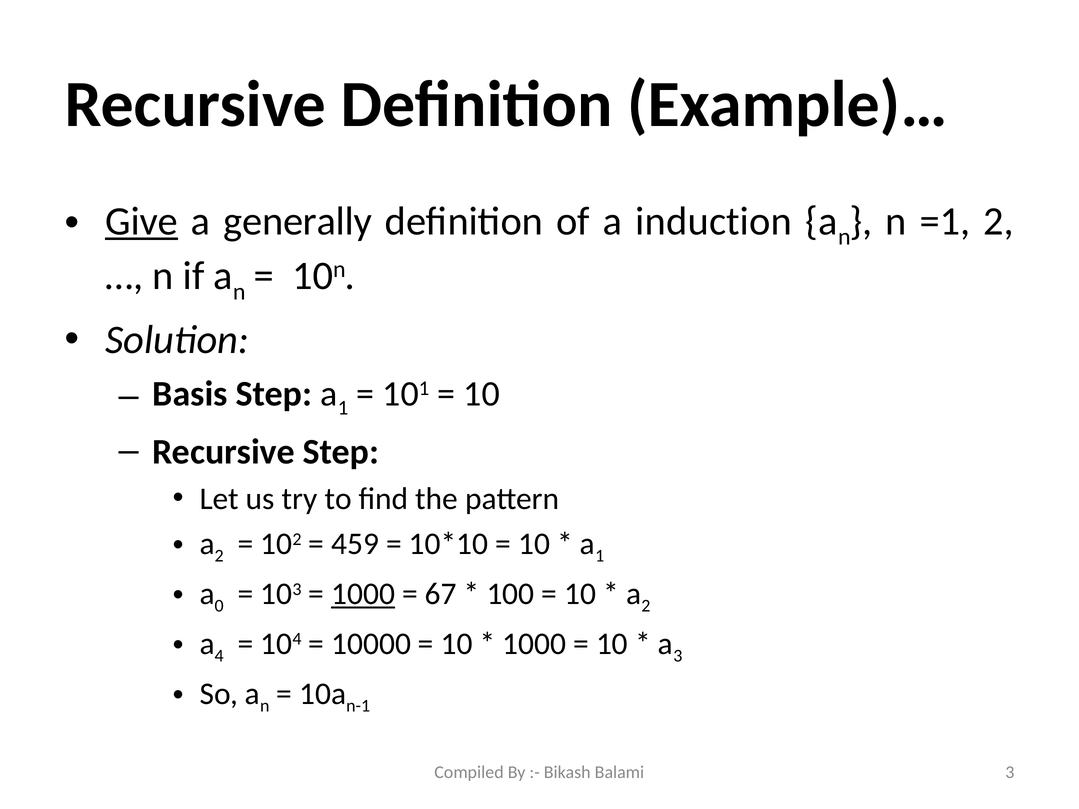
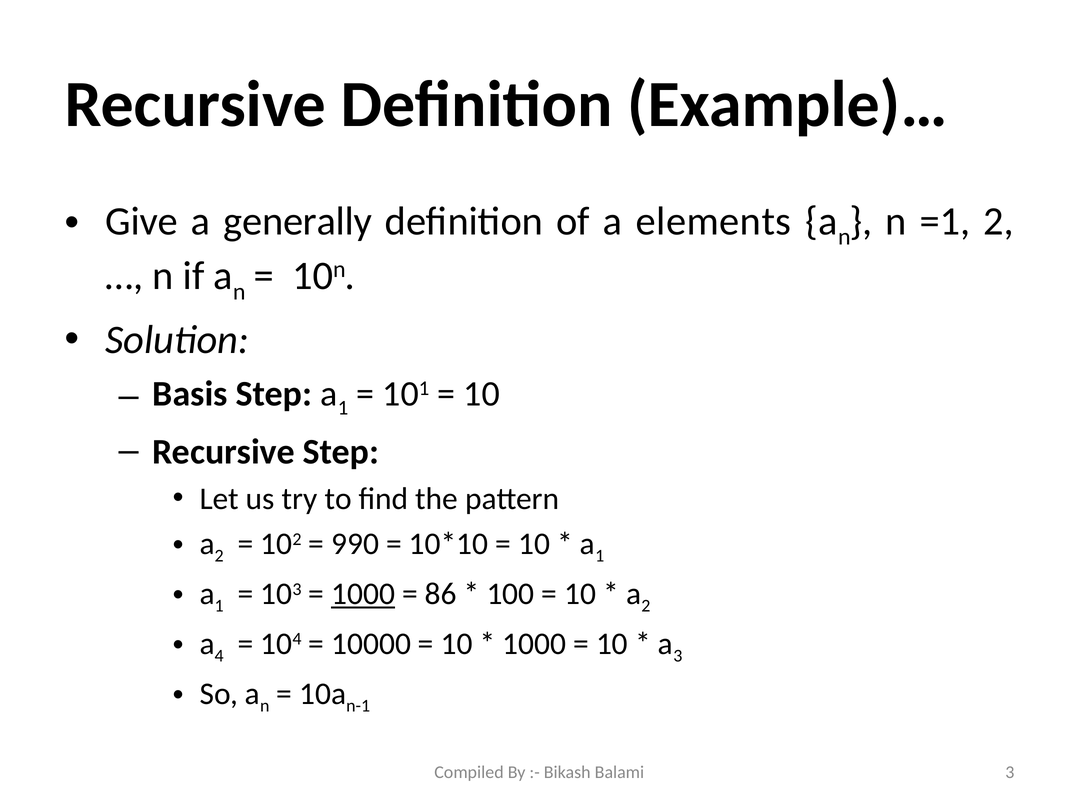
Give underline: present -> none (142, 221)
induction: induction -> elements (714, 221)
459: 459 -> 990 (355, 544)
0: 0 -> 1 (219, 606)
67: 67 -> 86 (441, 594)
